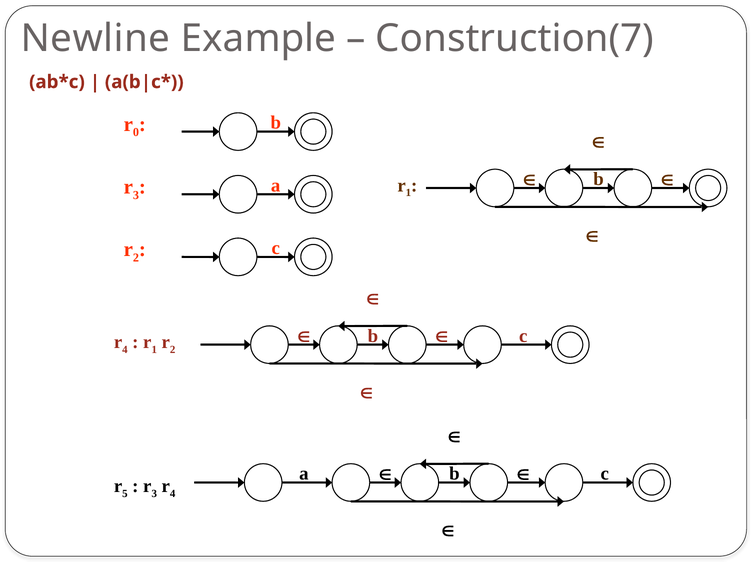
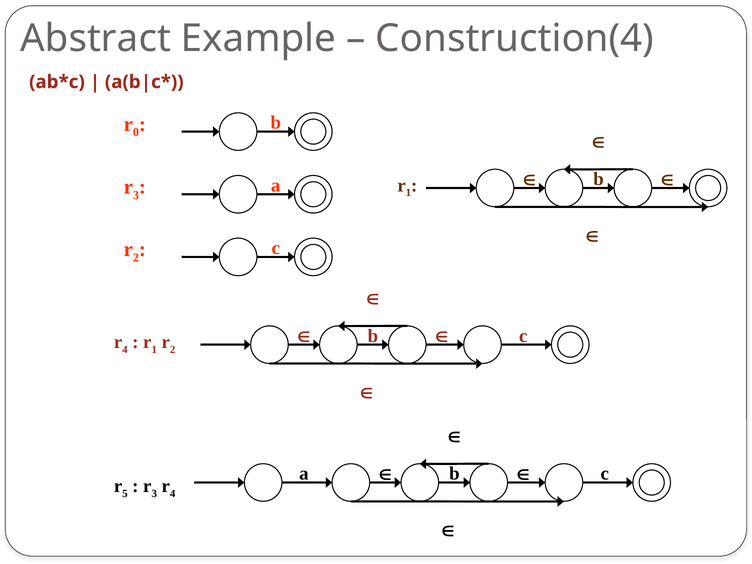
Newline: Newline -> Abstract (96, 38)
Construction(7: Construction(7 -> Construction(4 (515, 38)
